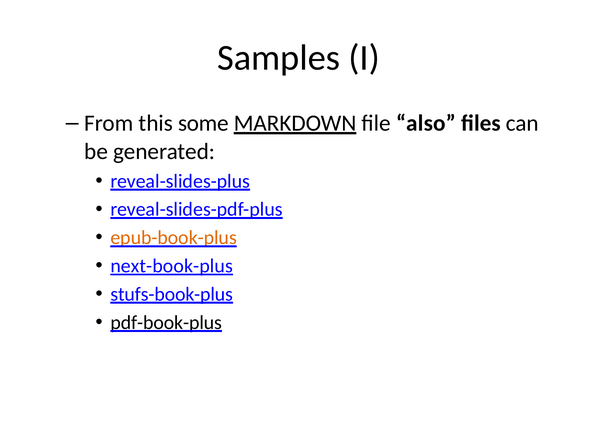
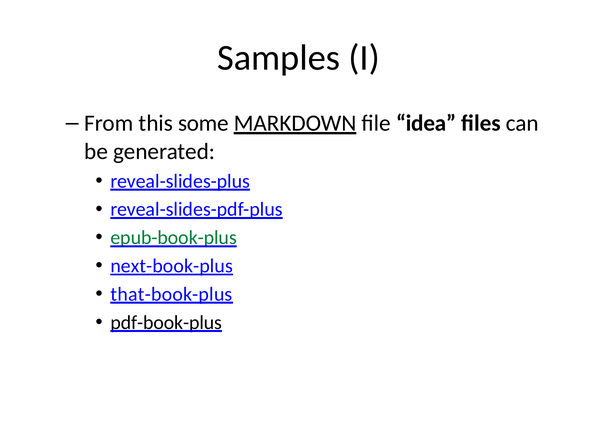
also: also -> idea (426, 123)
epub-book-plus colour: orange -> green (174, 238)
stufs-book-plus: stufs-book-plus -> that-book-plus (172, 294)
